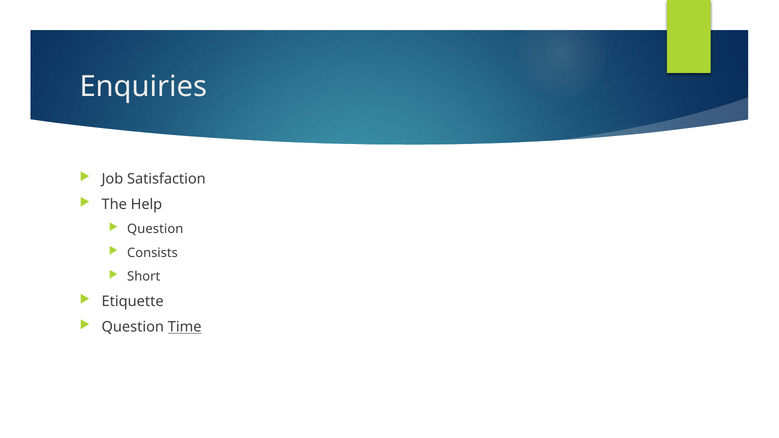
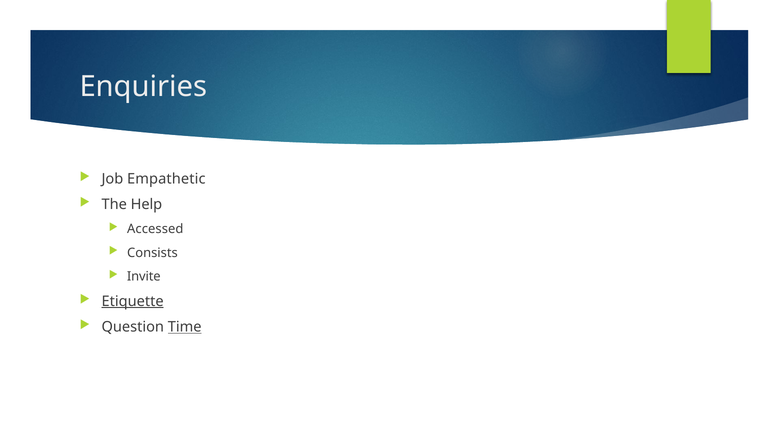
Satisfaction: Satisfaction -> Empathetic (166, 179)
Question: Question -> Accessed (155, 229)
Short: Short -> Invite (144, 277)
Etiquette underline: none -> present (133, 301)
